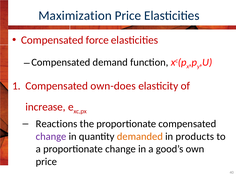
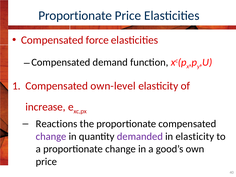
Maximization: Maximization -> Proportionate (75, 16)
own-does: own-does -> own-level (113, 86)
demanded colour: orange -> purple (140, 136)
in products: products -> elasticity (195, 136)
